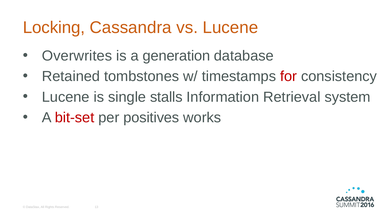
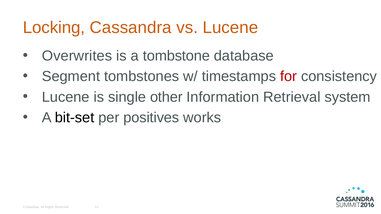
generation: generation -> tombstone (176, 56)
Retained: Retained -> Segment (71, 76)
stalls: stalls -> other (166, 97)
bit-set colour: red -> black (75, 118)
